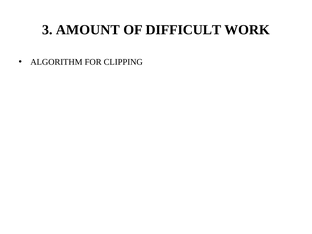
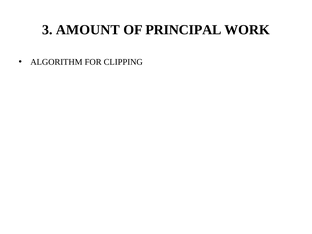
DIFFICULT: DIFFICULT -> PRINCIPAL (183, 30)
